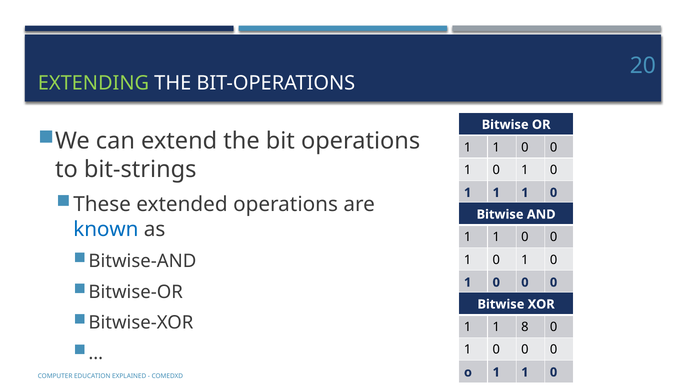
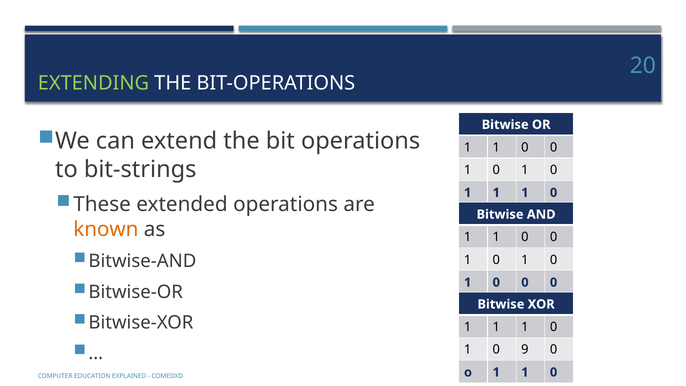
known colour: blue -> orange (106, 229)
8: 8 -> 1 (525, 327)
0: 0 -> 9 (525, 350)
